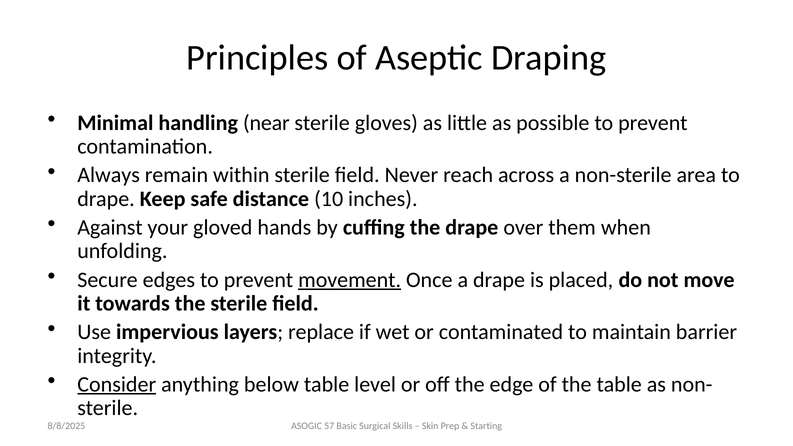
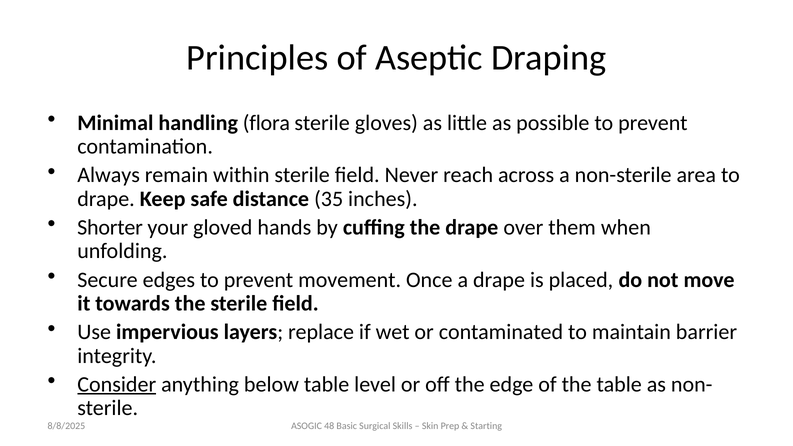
near: near -> flora (266, 123)
10: 10 -> 35 (329, 199)
Against: Against -> Shorter (110, 227)
movement underline: present -> none (350, 280)
57: 57 -> 48 (329, 426)
